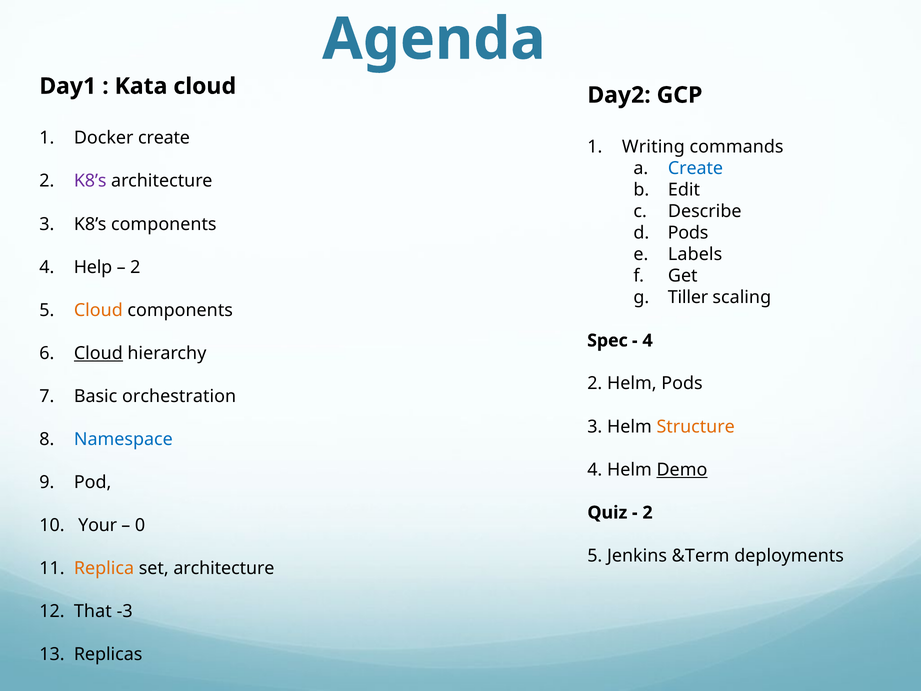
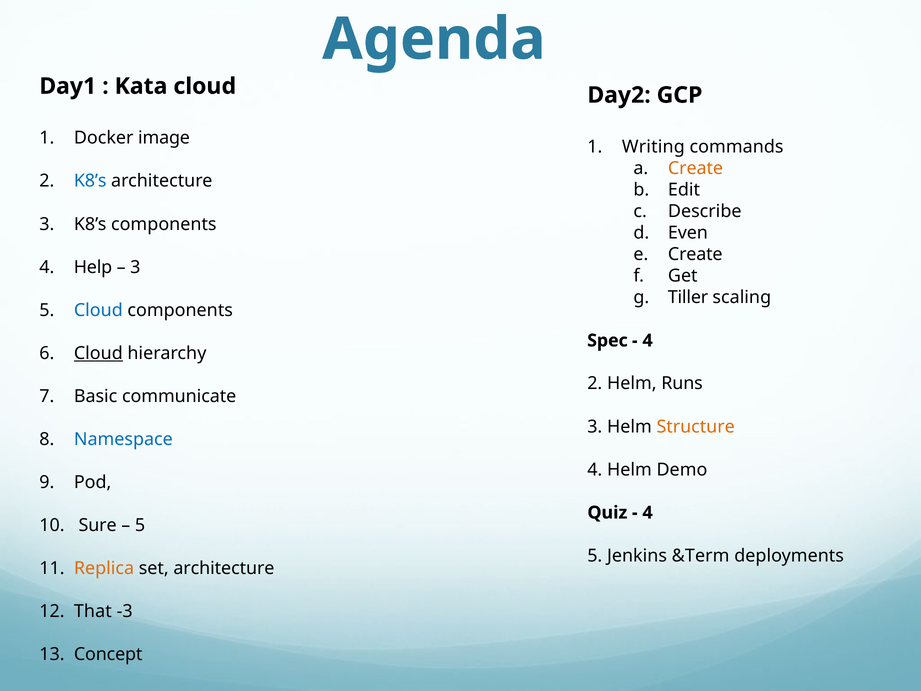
Docker create: create -> image (164, 138)
Create colour: blue -> orange (696, 168)
K8’s colour: purple -> blue (90, 181)
Pods: Pods -> Even (688, 233)
Labels: Labels -> Create (695, 254)
2: 2 -> 3 (135, 267)
Cloud colour: orange -> blue (98, 310)
Helm Pods: Pods -> Runs (682, 383)
orchestration: orchestration -> communicate (179, 396)
Demo underline: present -> none (682, 469)
2: 2 -> 4 (648, 512)
Your: Your -> Sure (98, 525)
0: 0 -> 5 (140, 525)
Replicas: Replicas -> Concept (108, 654)
